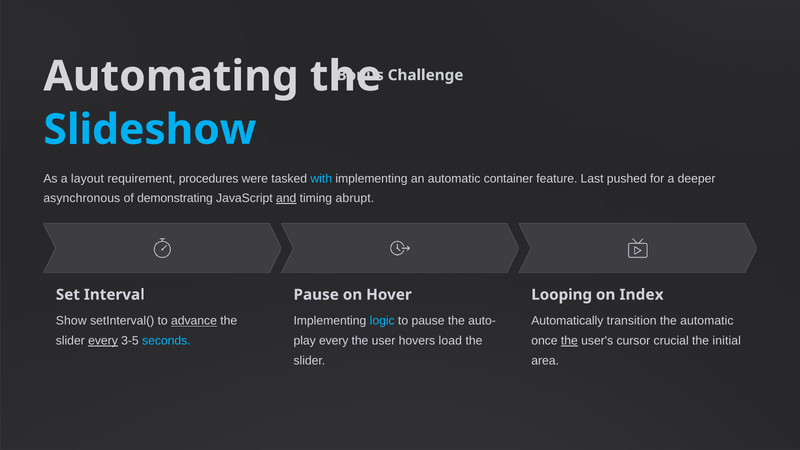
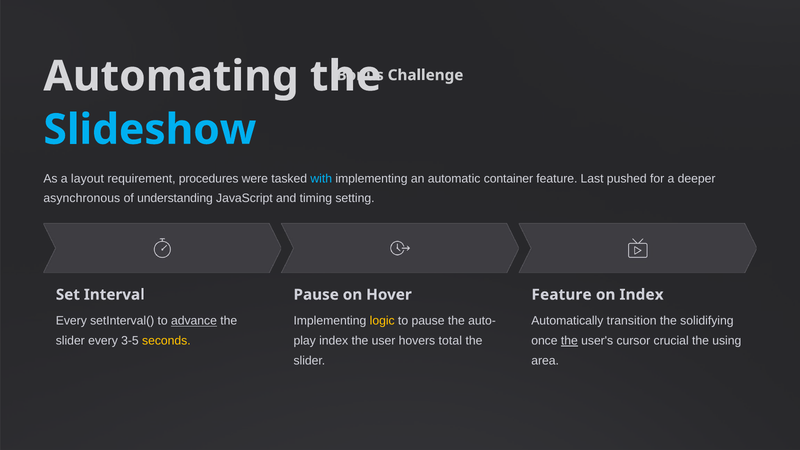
demonstrating: demonstrating -> understanding (175, 198)
and underline: present -> none (286, 198)
abrupt: abrupt -> setting (355, 198)
Looping: Looping -> Feature (562, 295)
Show: Show -> Every (71, 321)
logic colour: light blue -> yellow (382, 321)
the automatic: automatic -> solidifying (707, 321)
every underline: present -> none (103, 341)
seconds colour: light blue -> yellow (166, 341)
every: every -> index (334, 341)
load: load -> total (450, 341)
initial: initial -> using (727, 341)
